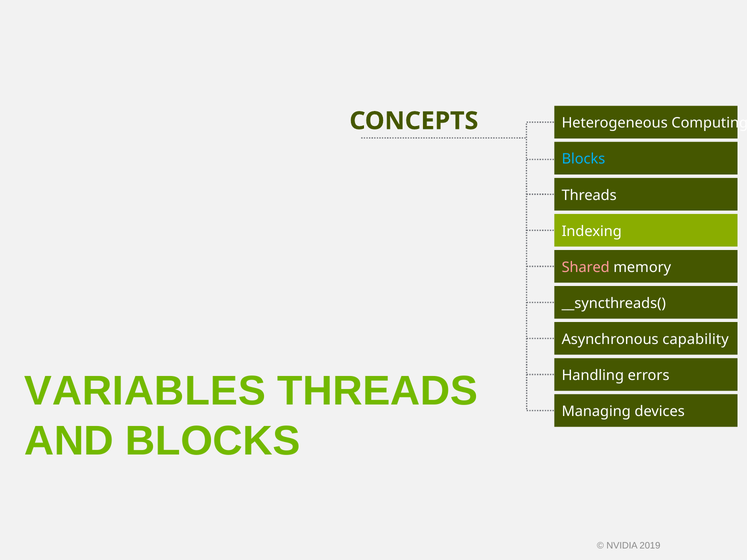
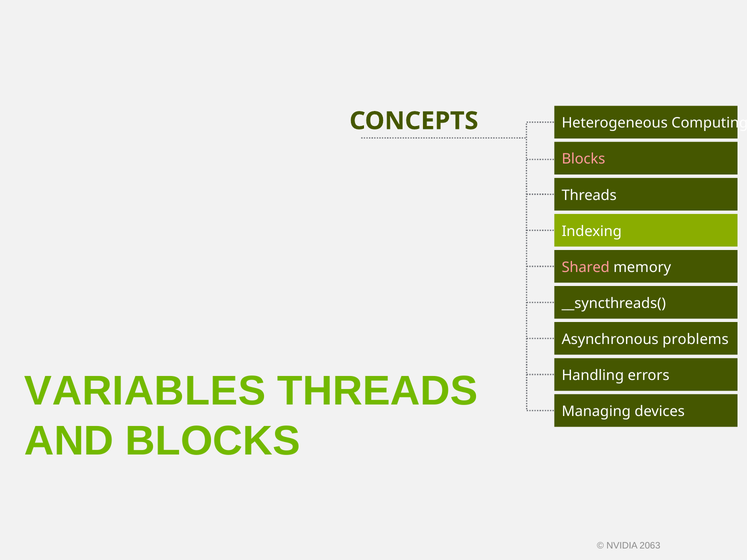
Blocks colour: light blue -> pink (583, 159)
capability: capability -> problems (696, 340)
2019: 2019 -> 2063 (650, 546)
